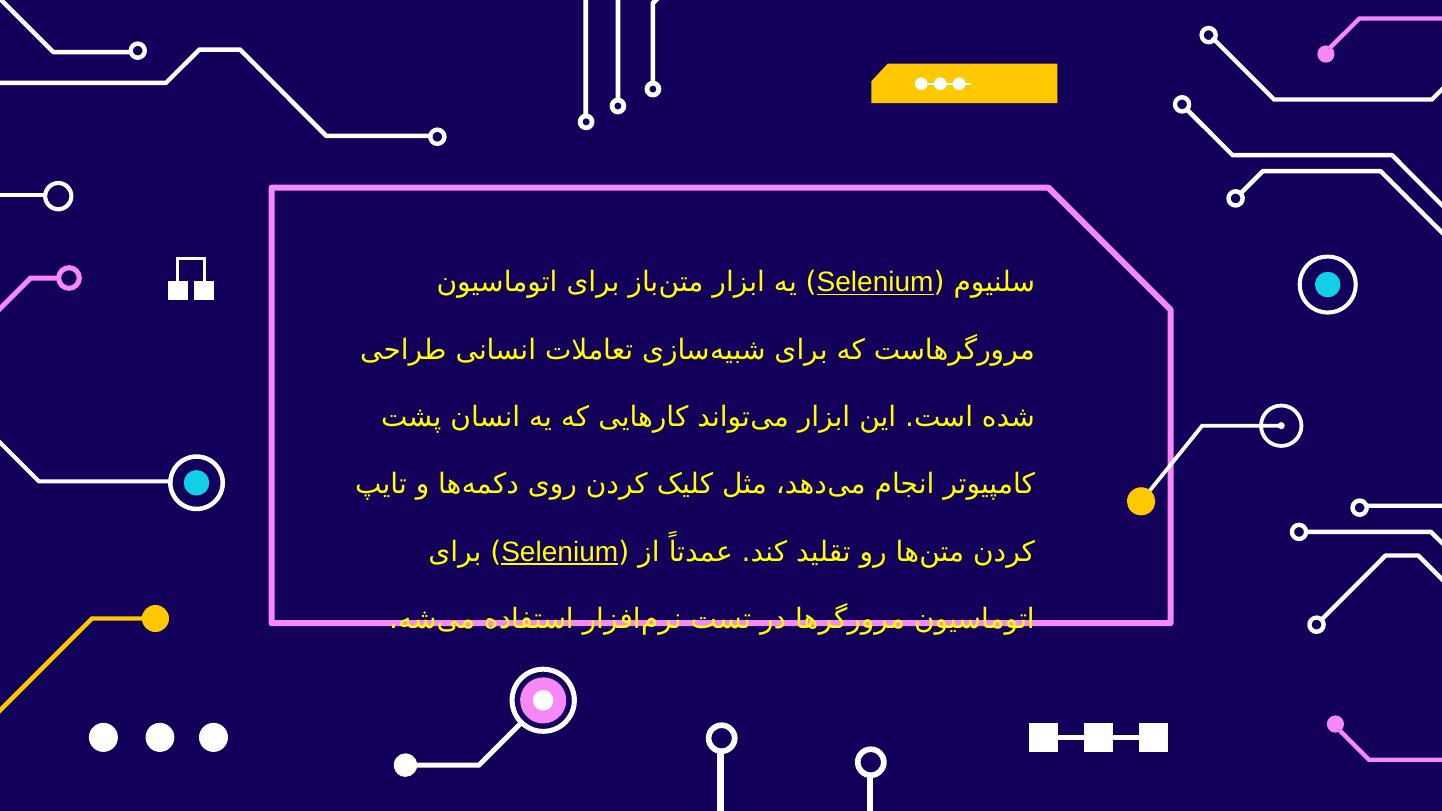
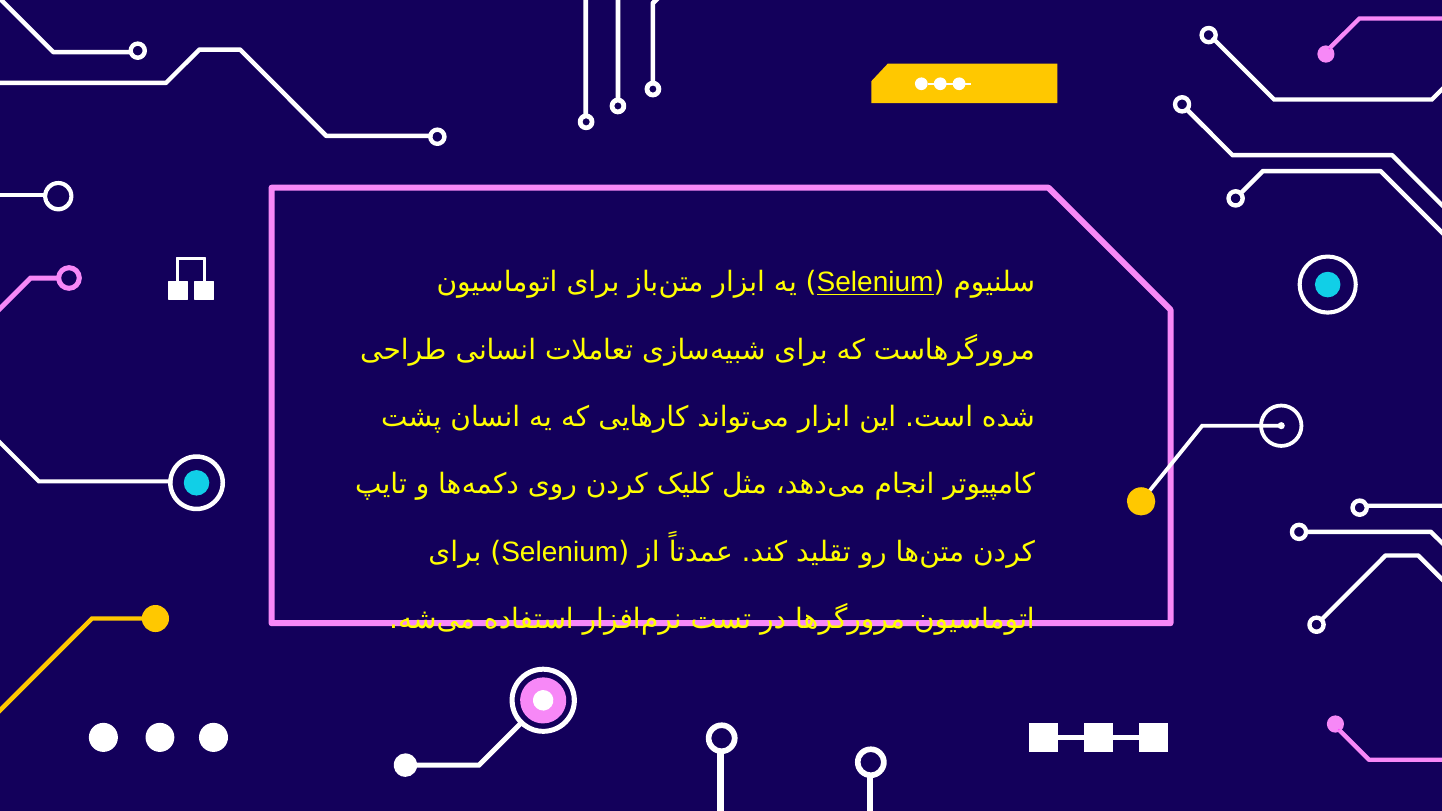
Selenium underline: present -> none (560, 552)
